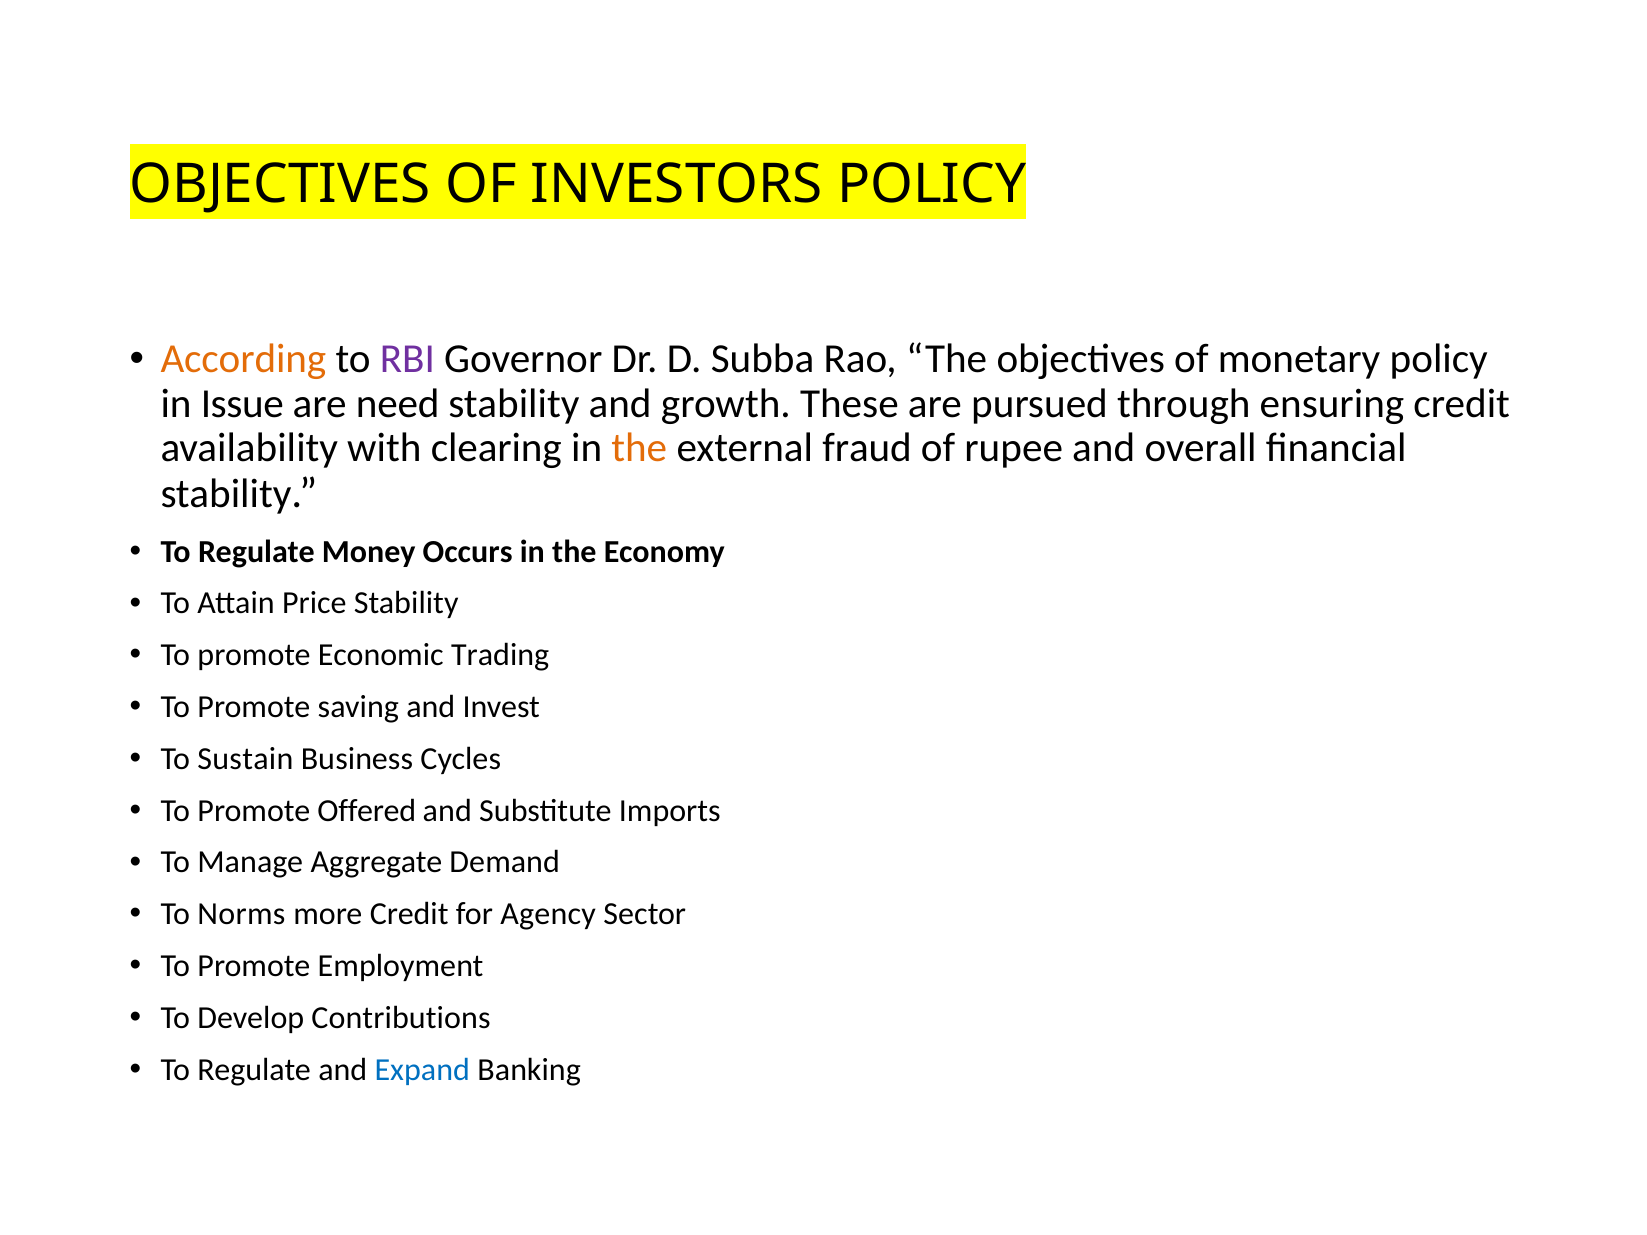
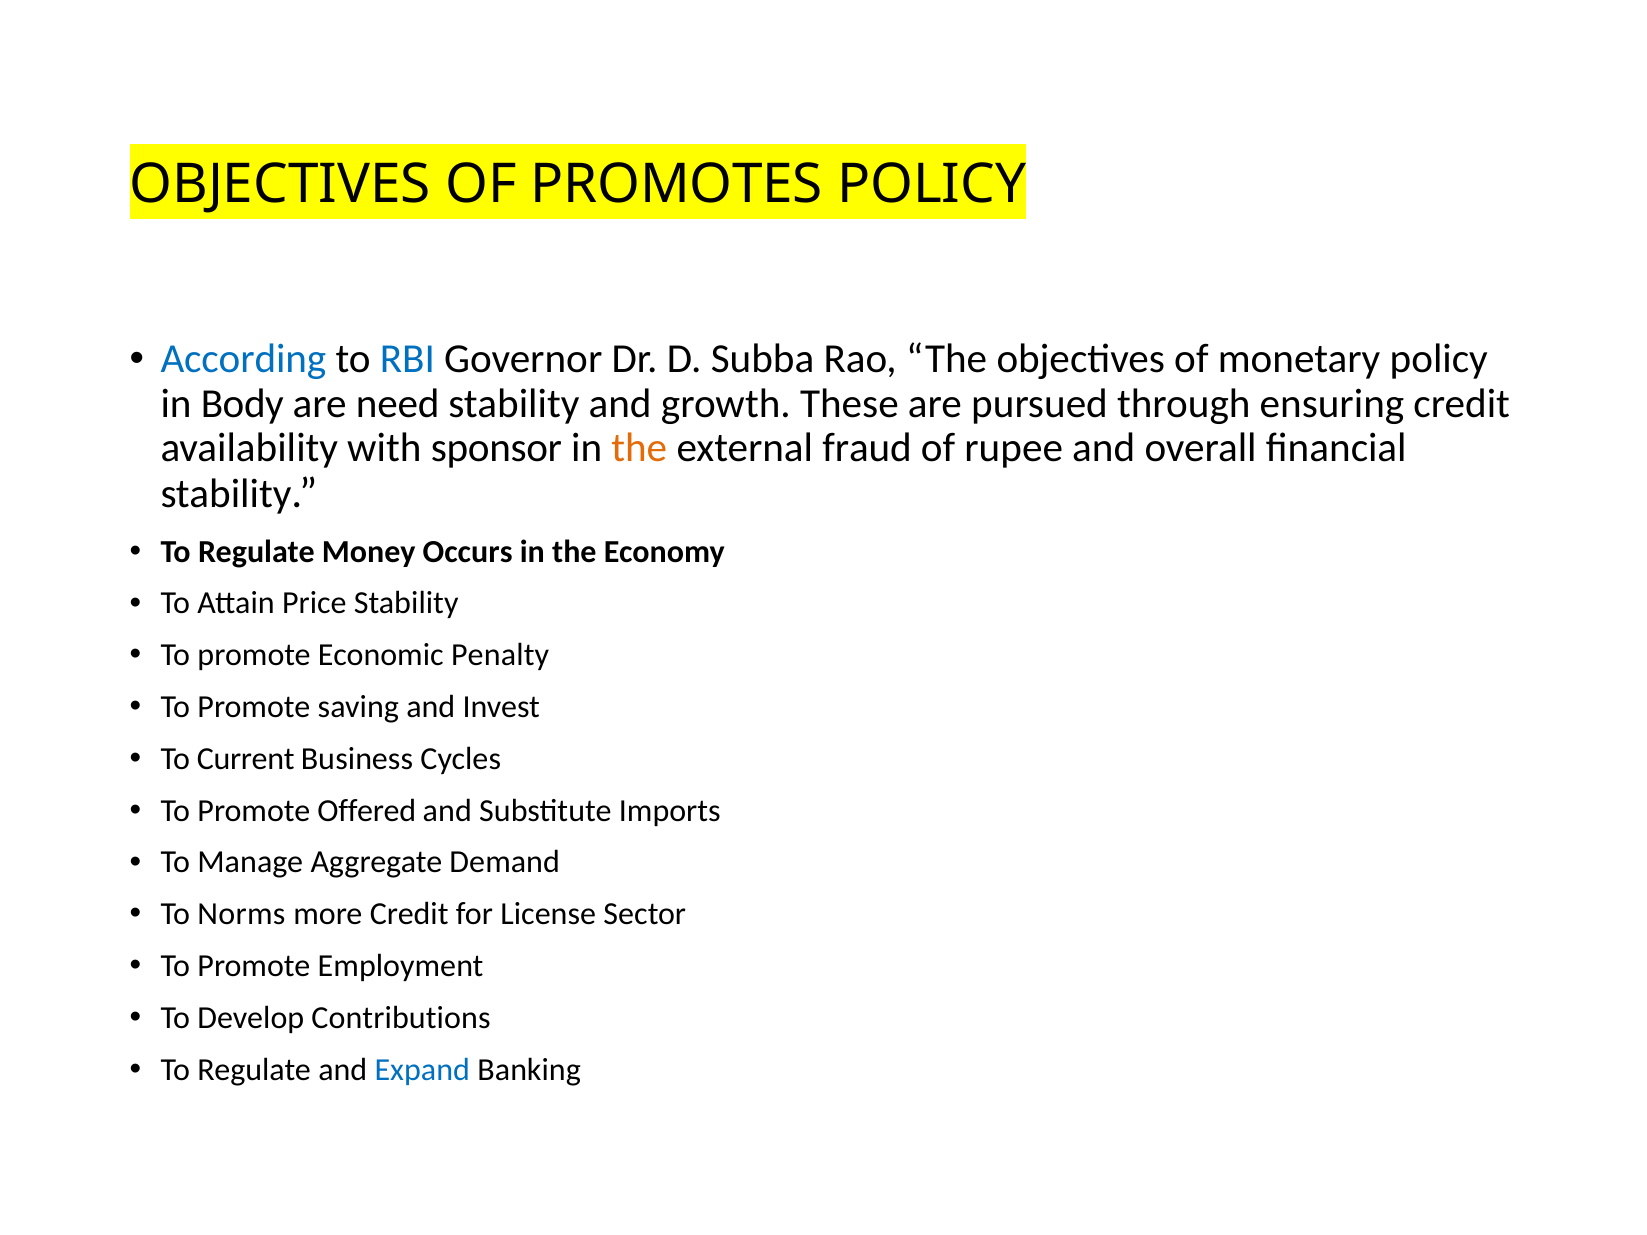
INVESTORS: INVESTORS -> PROMOTES (677, 185)
According colour: orange -> blue (243, 359)
RBI colour: purple -> blue (407, 359)
Issue: Issue -> Body (242, 404)
clearing: clearing -> sponsor (496, 448)
Trading: Trading -> Penalty (500, 655)
Sustain: Sustain -> Current (246, 759)
Agency: Agency -> License (548, 914)
